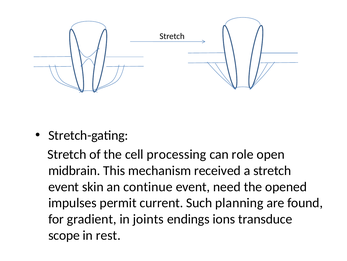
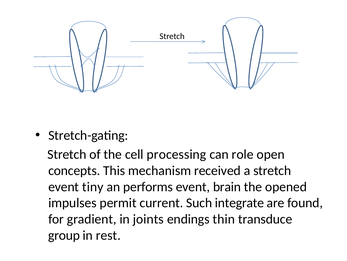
midbrain: midbrain -> concepts (74, 170)
skin: skin -> tiny (93, 186)
continue: continue -> performs (148, 186)
need: need -> brain (227, 186)
planning: planning -> integrate (240, 202)
ions: ions -> thin (224, 219)
scope: scope -> group (64, 235)
